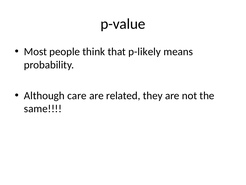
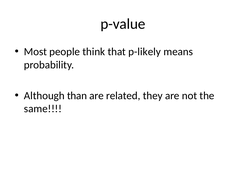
care: care -> than (77, 95)
